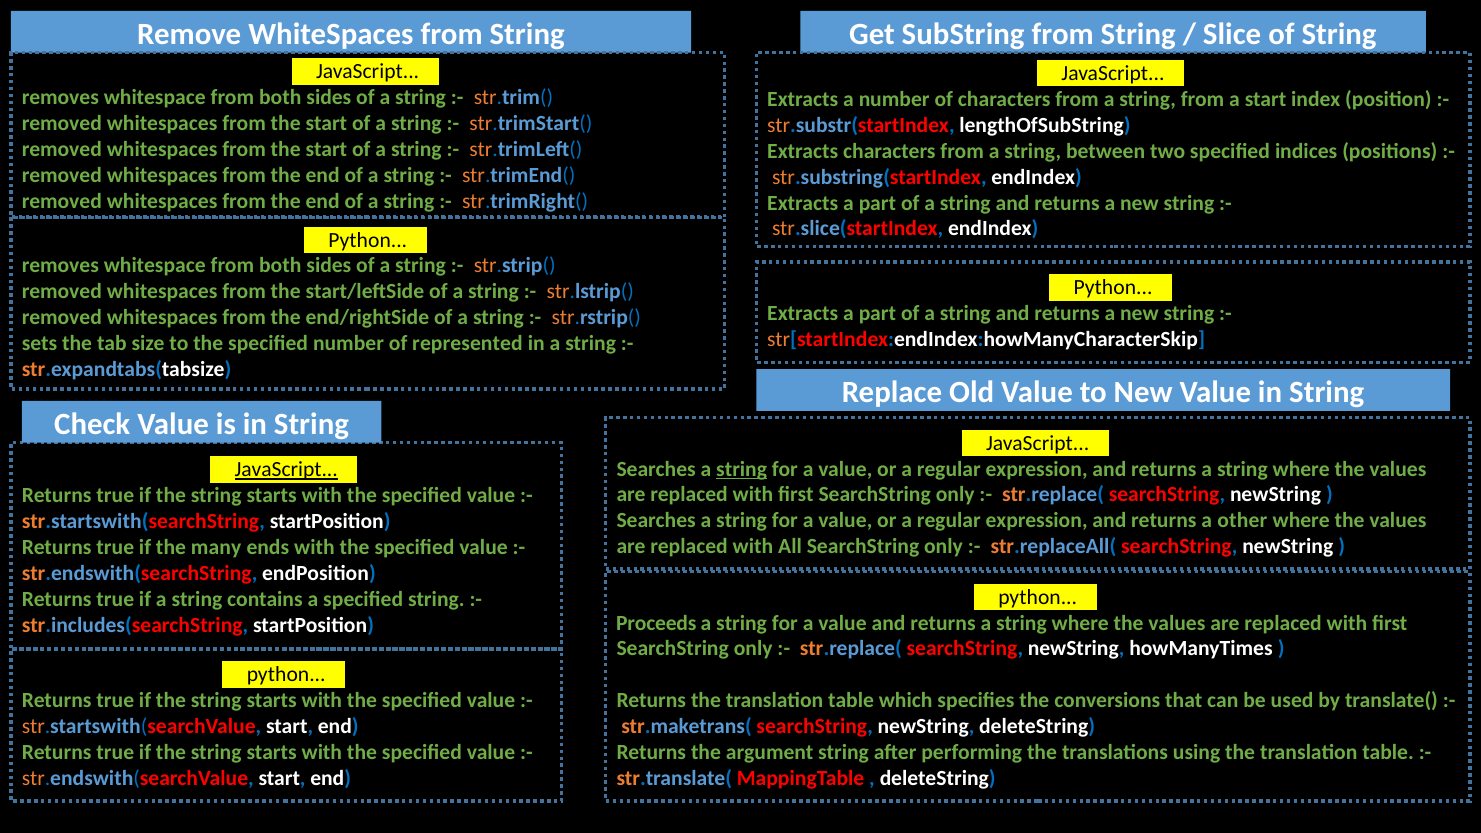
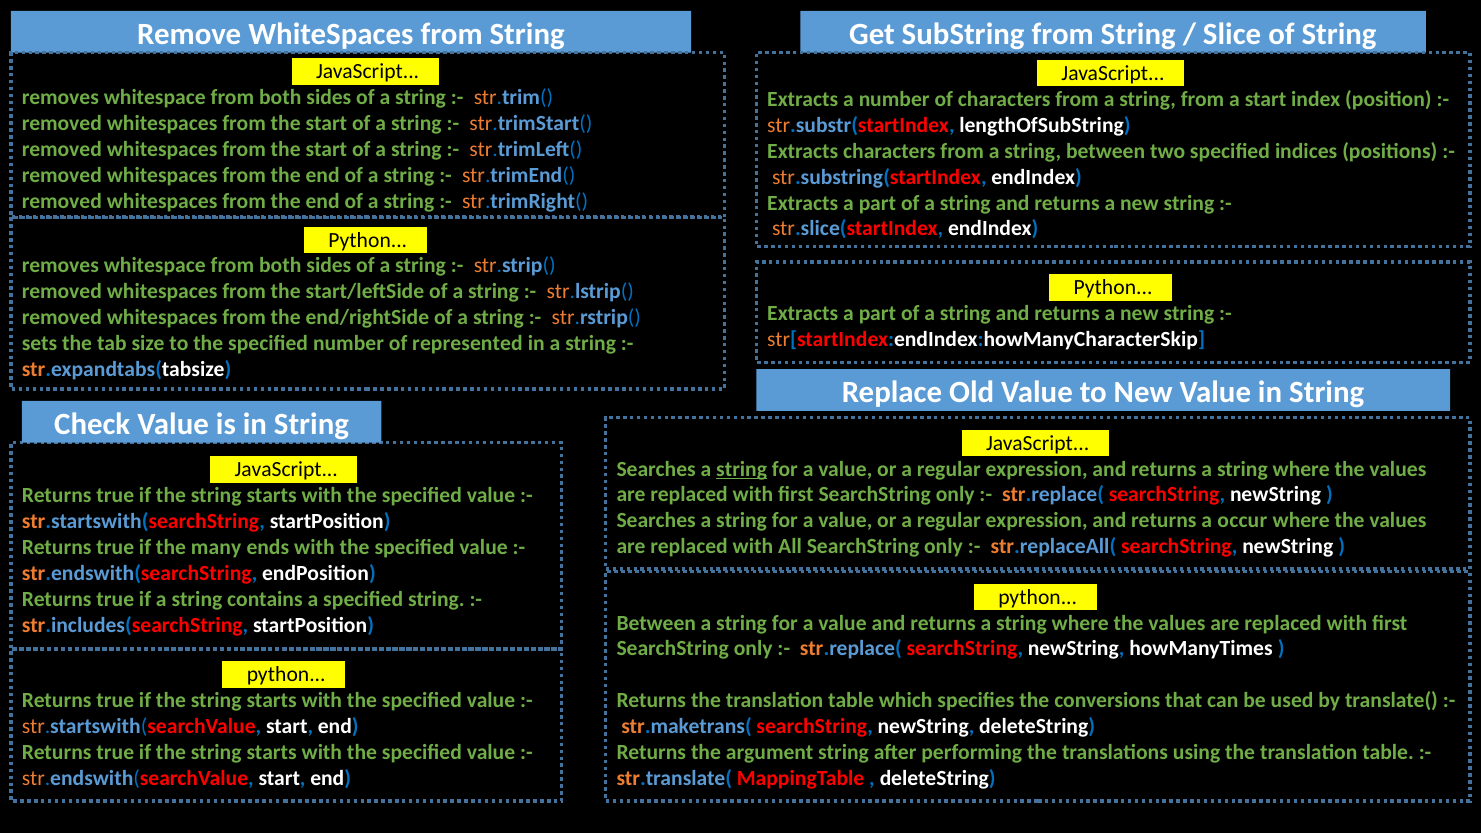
JavaScript underline: present -> none (286, 470)
other: other -> occur (1242, 521)
Proceeds: Proceeds -> Between (656, 623)
